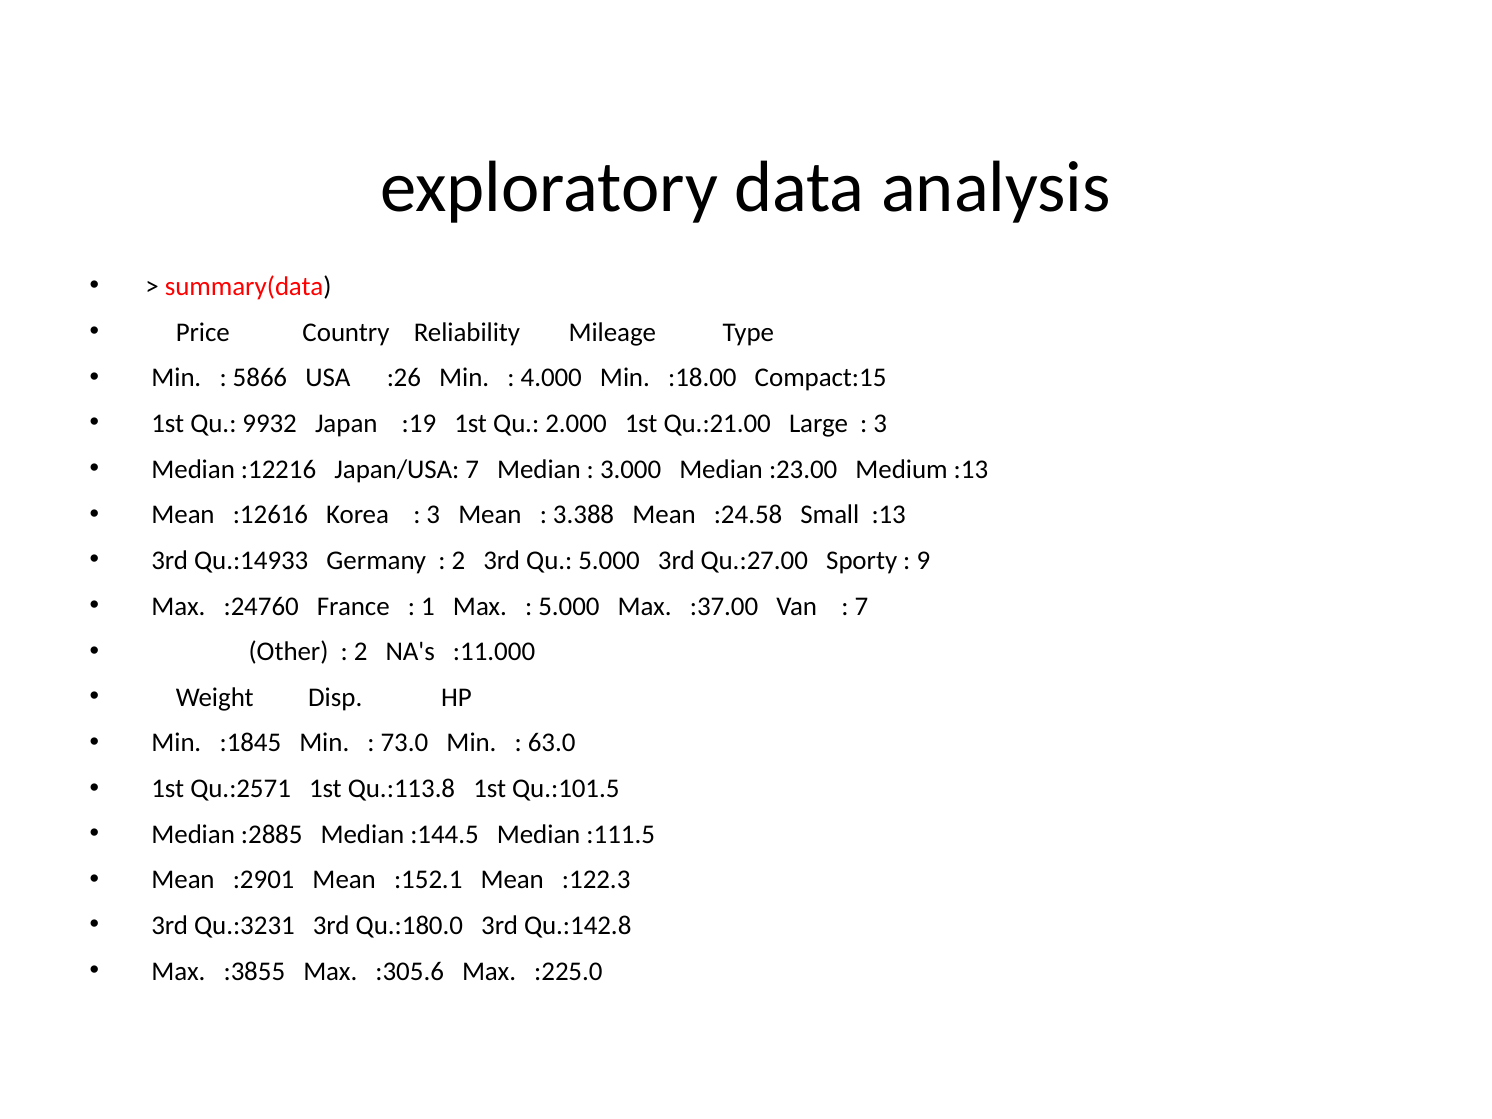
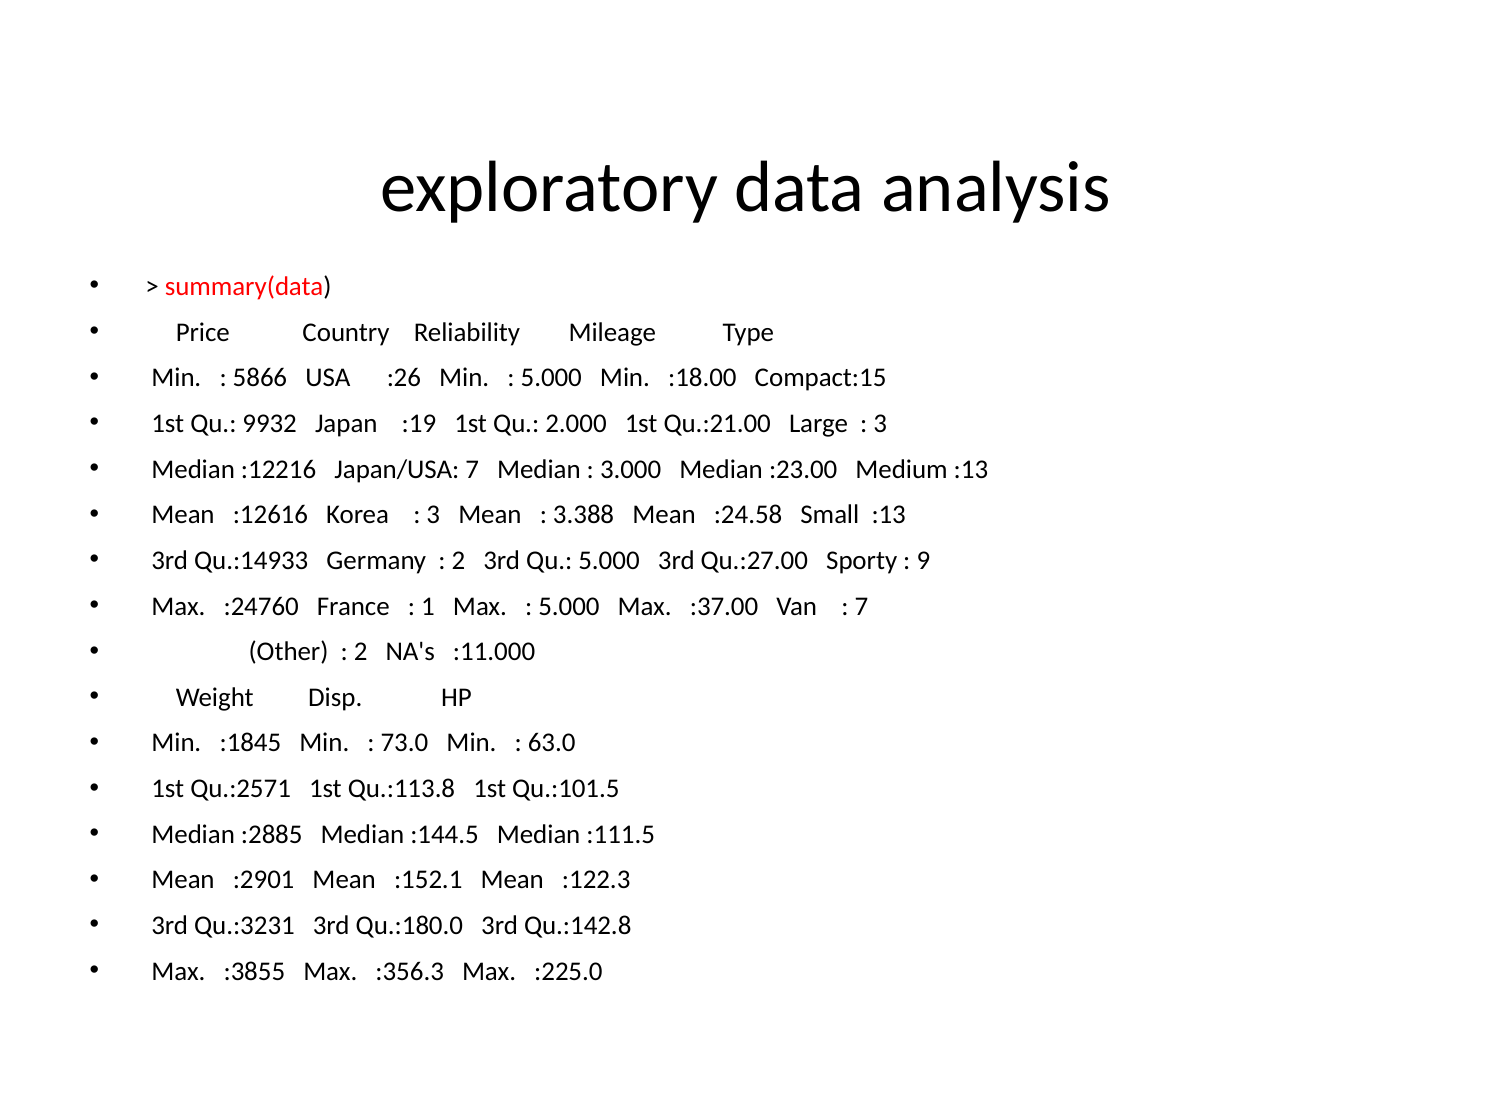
4.000: 4.000 -> 5.000 (551, 378)
:305.6: :305.6 -> :356.3 (410, 971)
